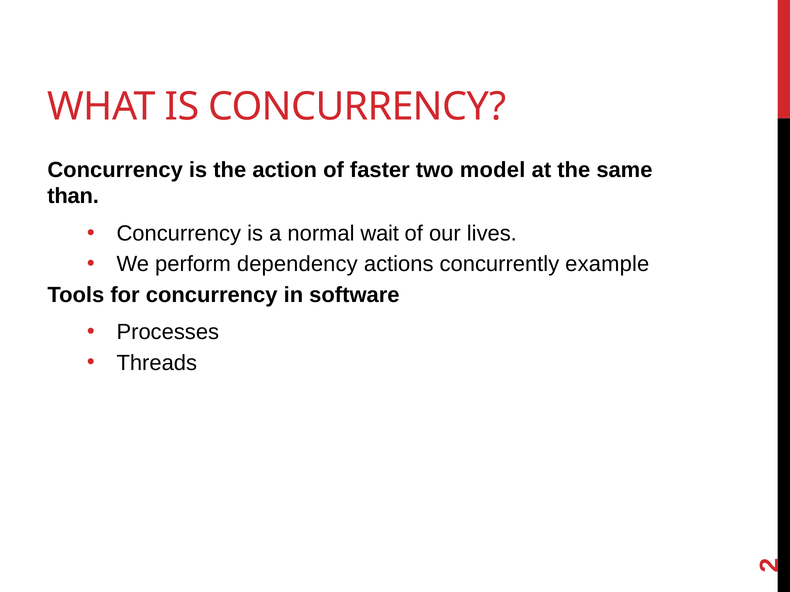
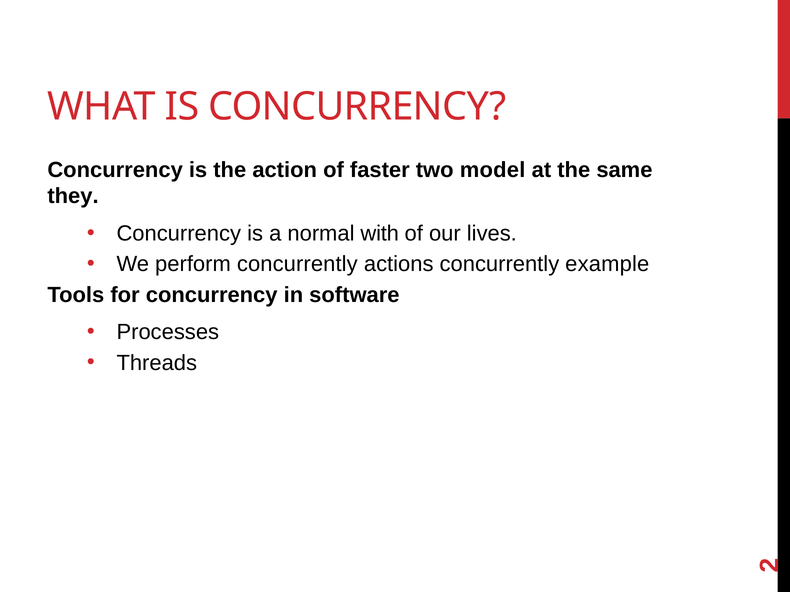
than: than -> they (73, 196)
wait: wait -> with (380, 234)
perform dependency: dependency -> concurrently (297, 264)
